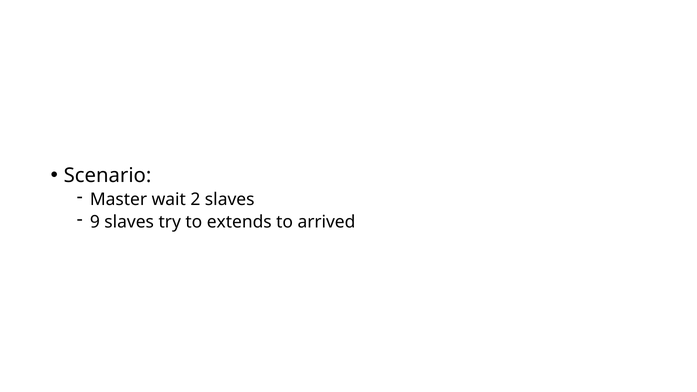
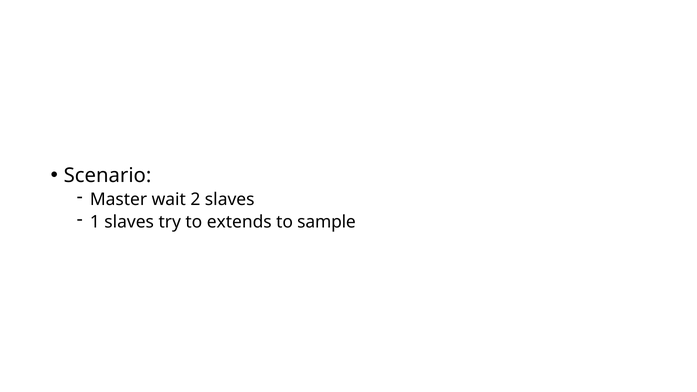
9: 9 -> 1 (95, 222)
arrived: arrived -> sample (327, 222)
